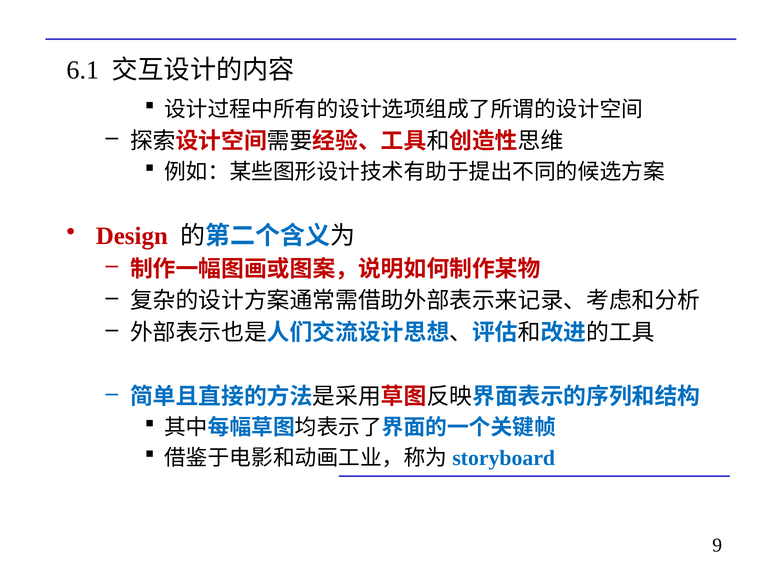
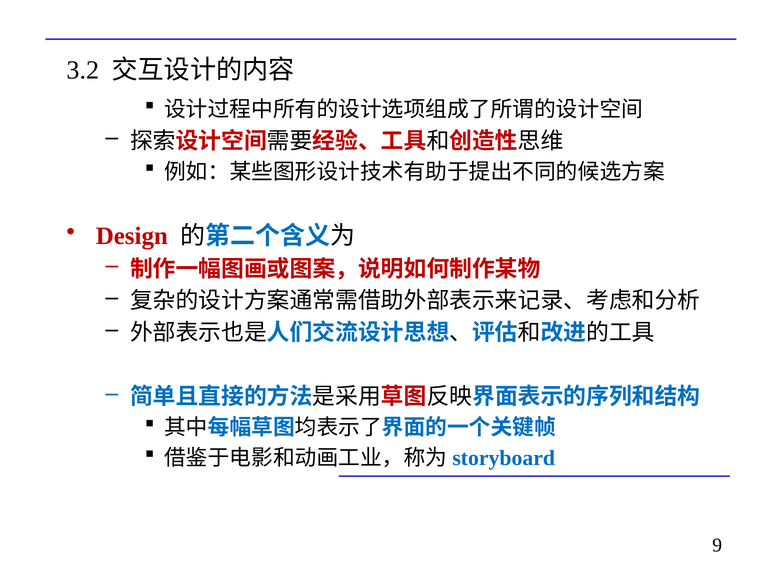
6.1: 6.1 -> 3.2 (83, 70)
